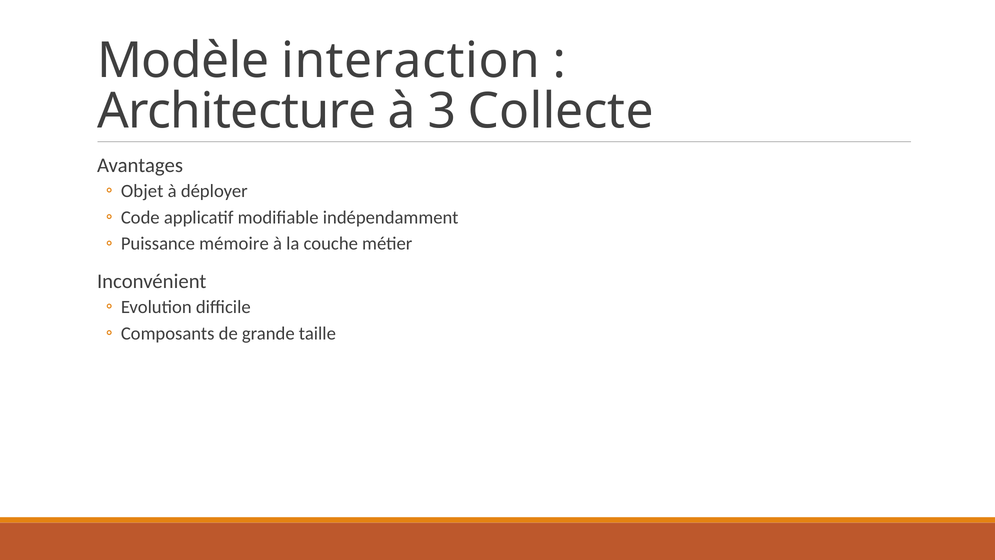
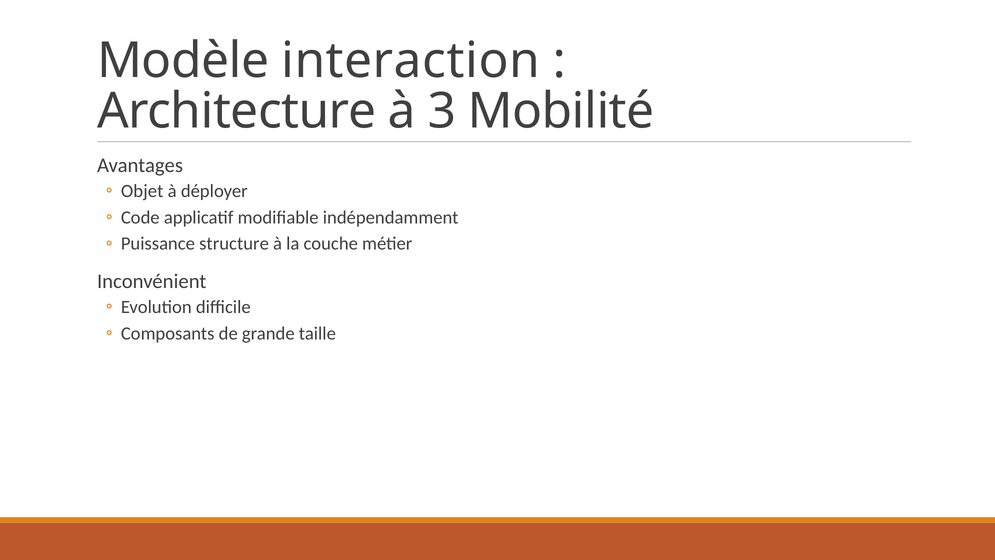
Collecte: Collecte -> Mobilité (561, 111)
mémoire: mémoire -> structure (234, 244)
